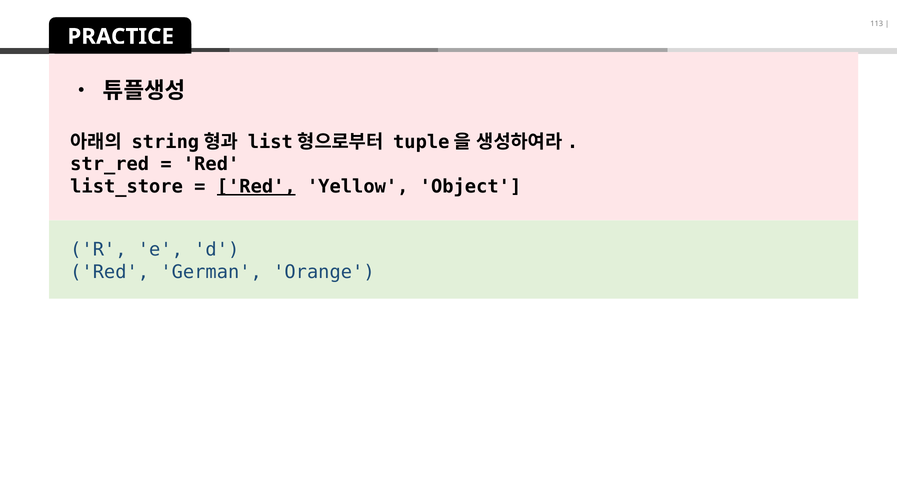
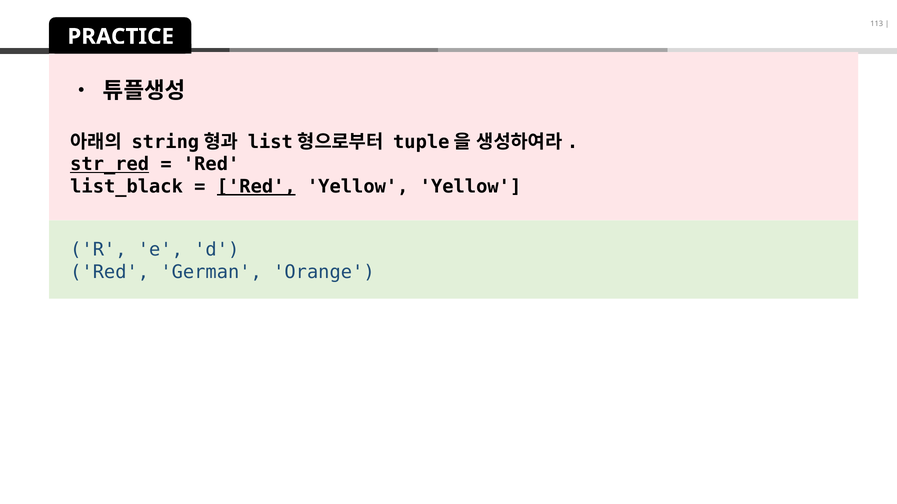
str_red underline: none -> present (110, 165)
list_store: list_store -> list_black (127, 187)
Yellow Object: Object -> Yellow (471, 187)
